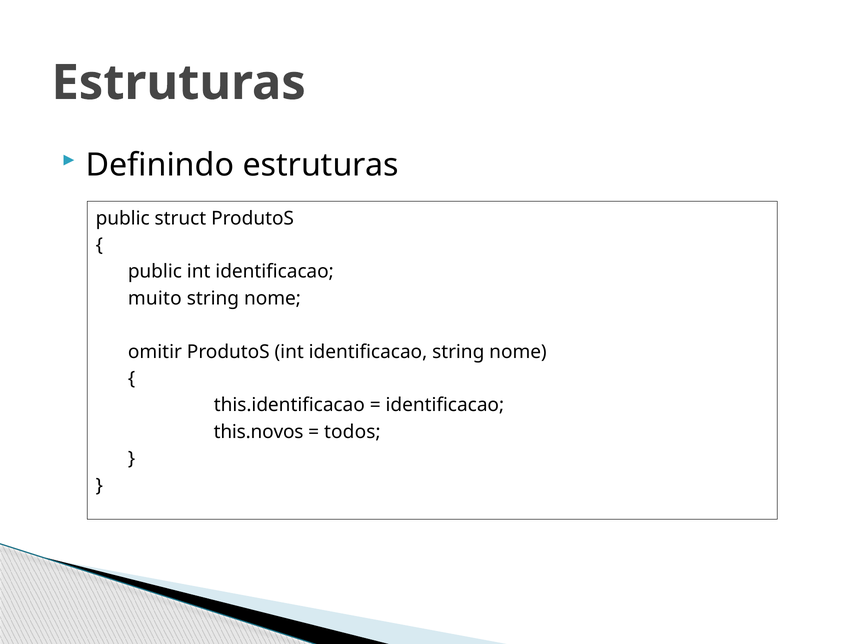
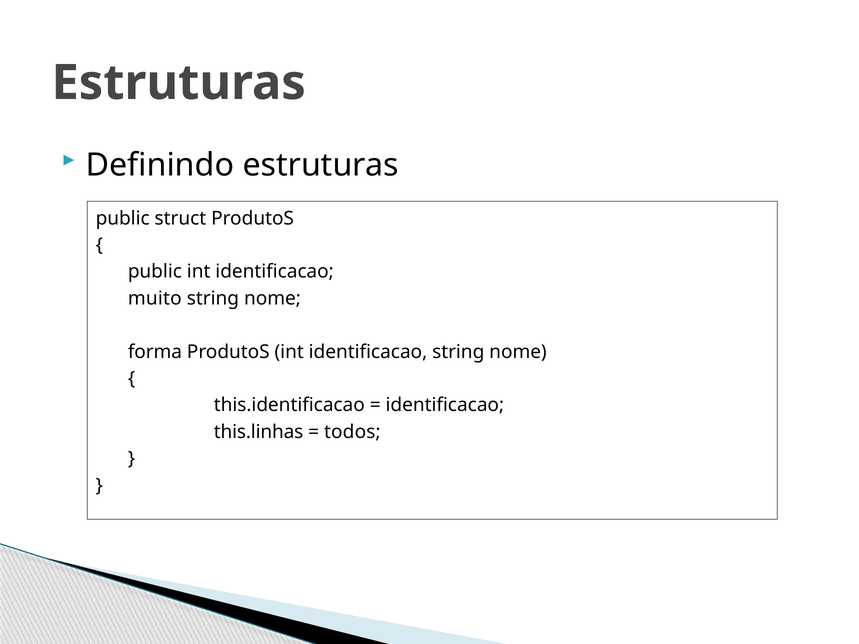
omitir: omitir -> forma (155, 352)
this.novos: this.novos -> this.linhas (259, 432)
